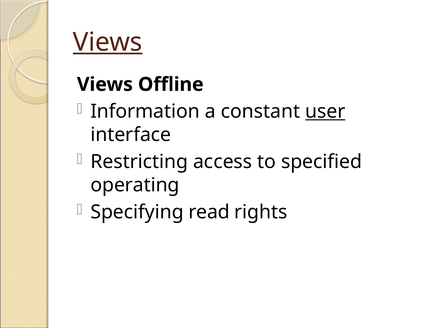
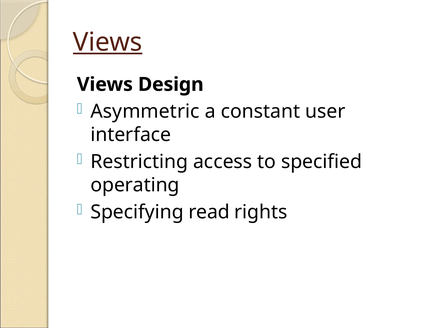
Offline: Offline -> Design (171, 84)
Information: Information -> Asymmetric (145, 111)
user underline: present -> none (325, 111)
